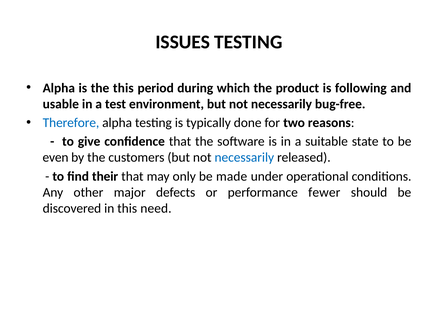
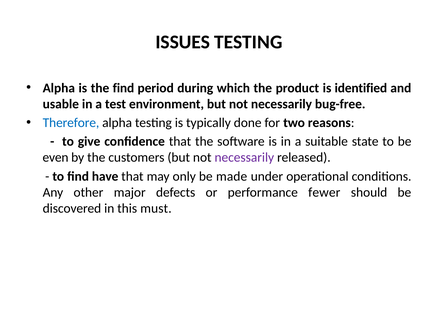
the this: this -> find (123, 88)
following: following -> identified (361, 88)
necessarily colour: blue -> purple (244, 157)
their: their -> have (105, 176)
need: need -> must (156, 208)
